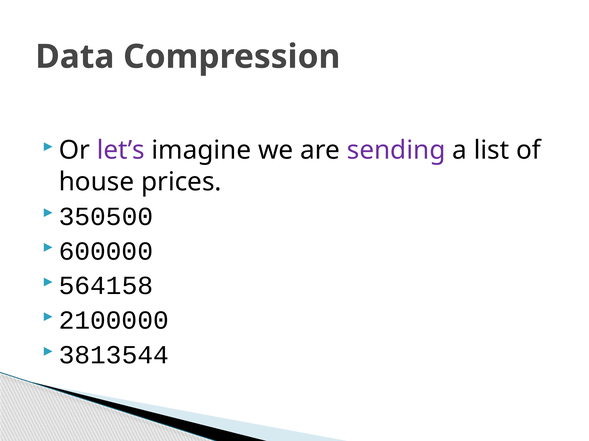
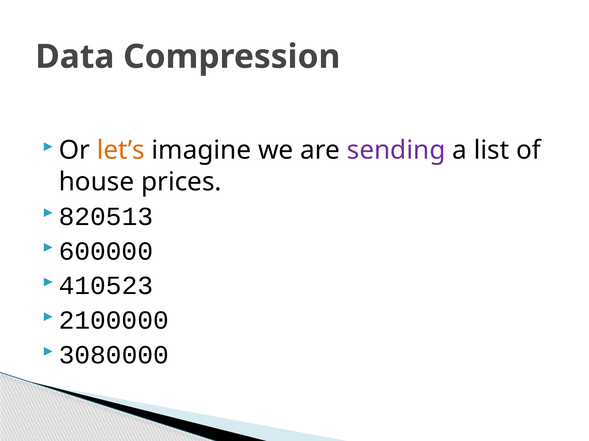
let’s colour: purple -> orange (121, 151)
350500: 350500 -> 820513 (106, 217)
564158: 564158 -> 410523 (106, 286)
3813544: 3813544 -> 3080000 (114, 356)
